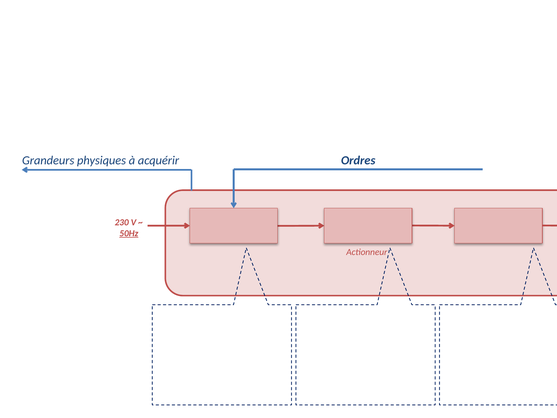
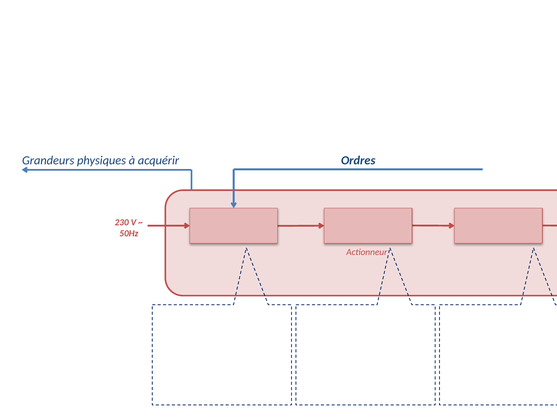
50Hz underline: present -> none (129, 233)
